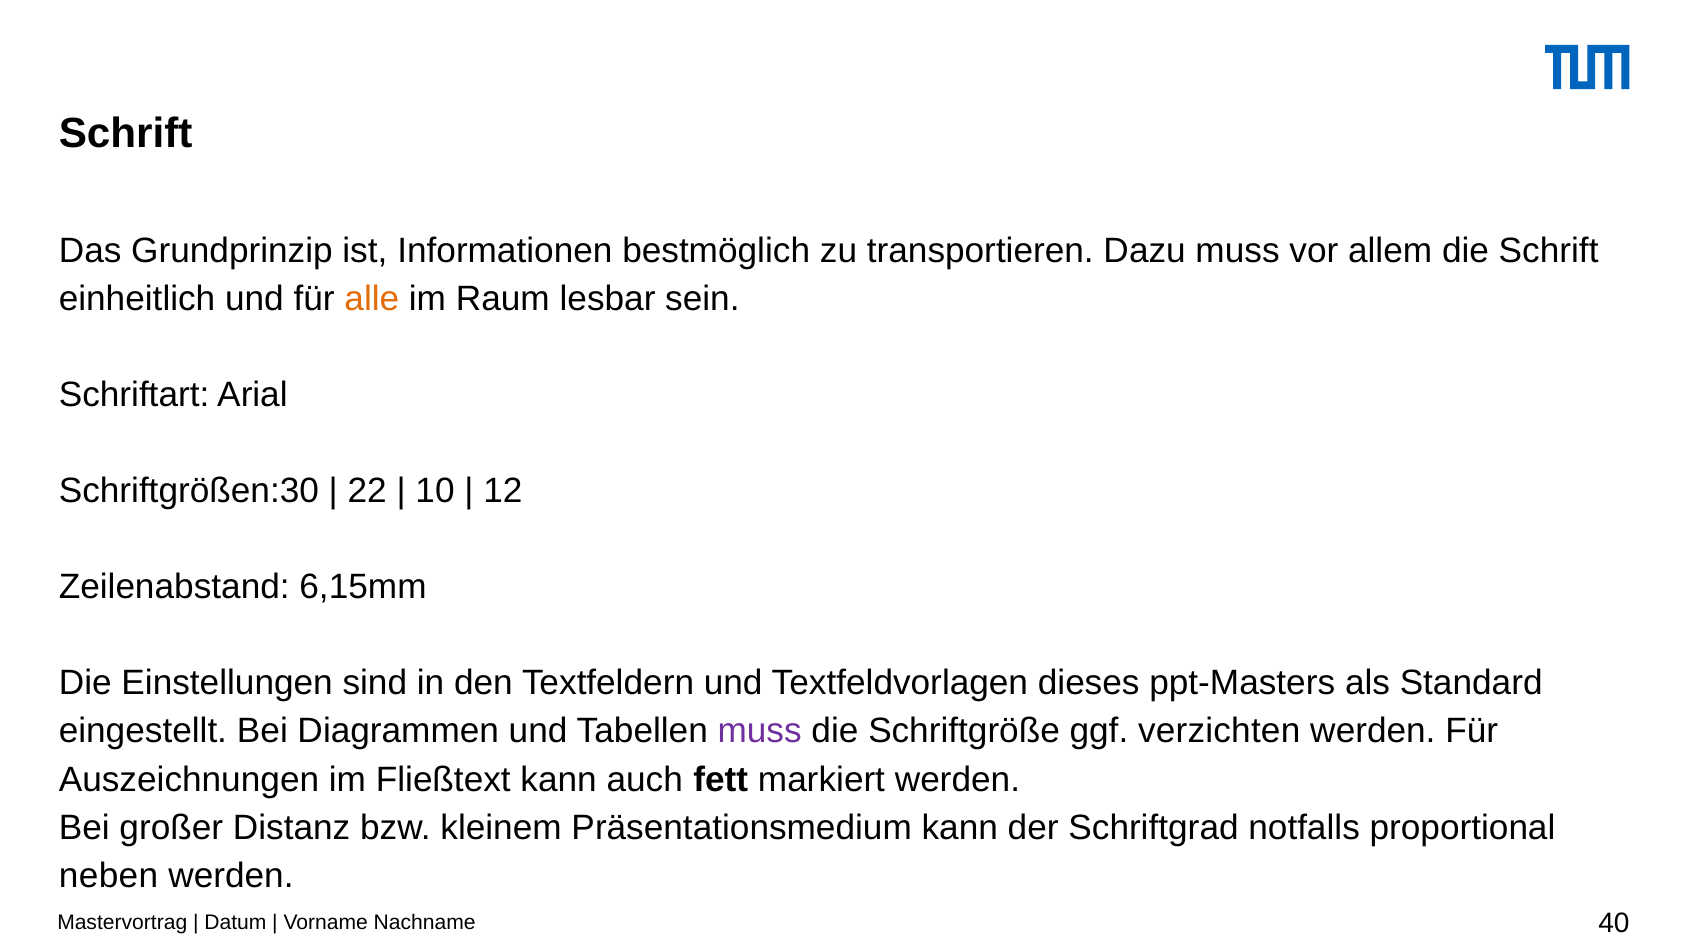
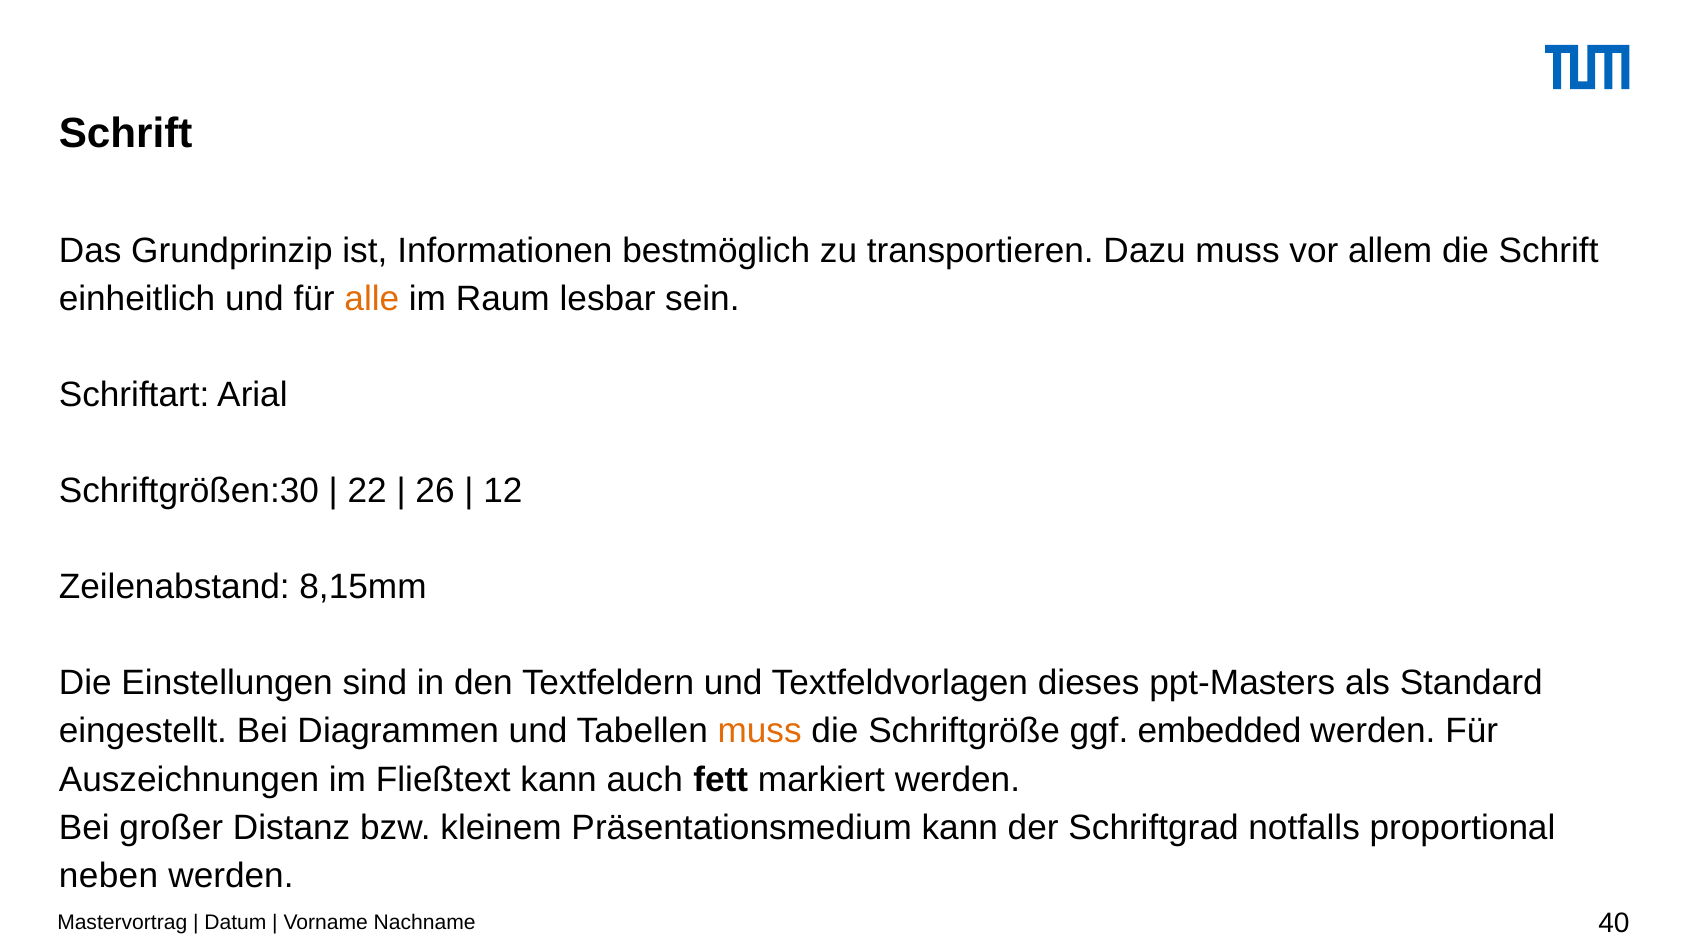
10: 10 -> 26 (435, 491)
6,15mm: 6,15mm -> 8,15mm (363, 587)
muss colour: purple -> orange (760, 732)
verzichten: verzichten -> embedded (1219, 732)
